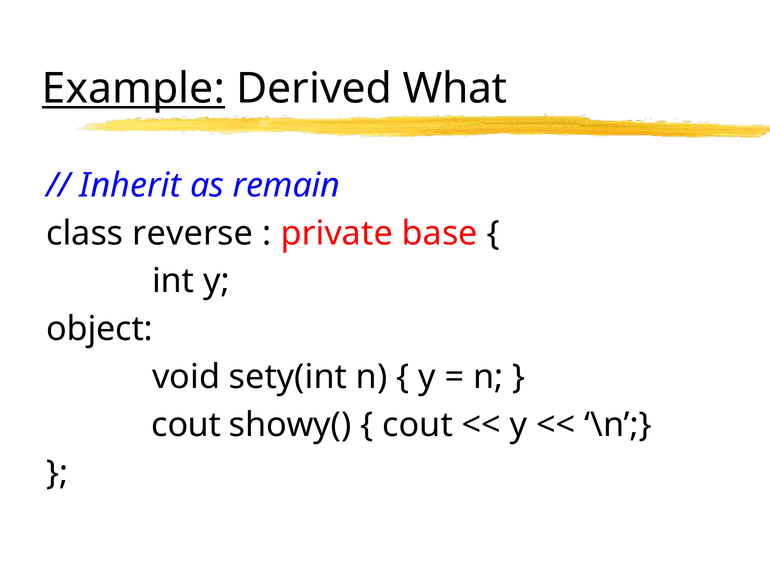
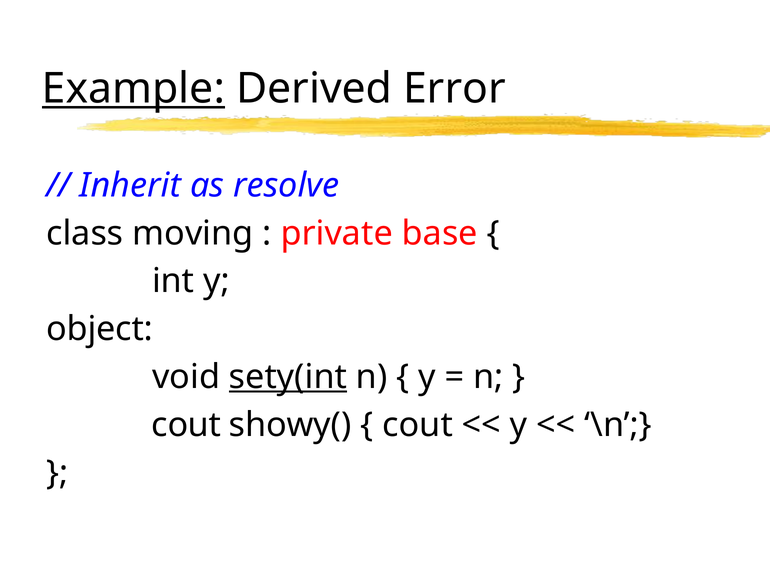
What: What -> Error (455, 89)
remain: remain -> resolve (286, 186)
reverse: reverse -> moving (193, 234)
sety(int underline: none -> present (288, 377)
